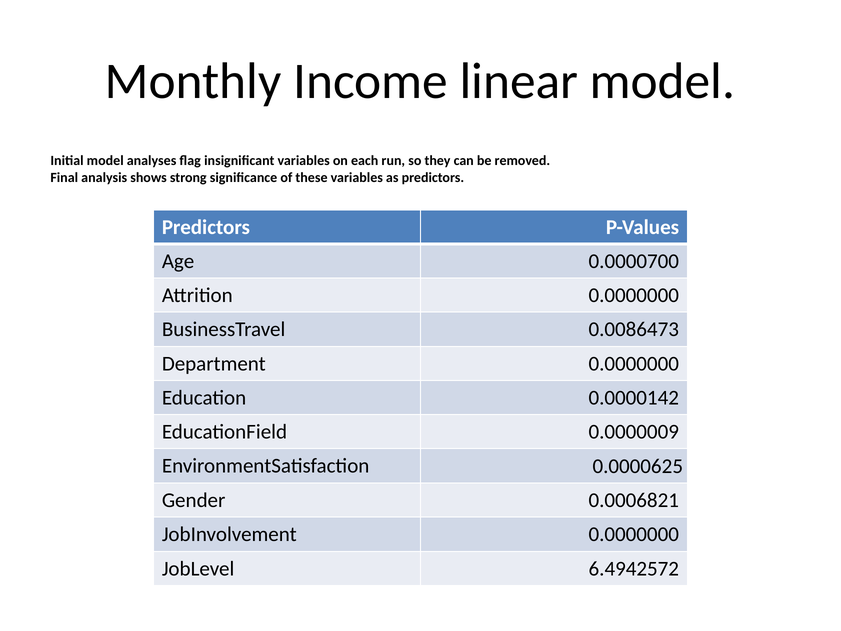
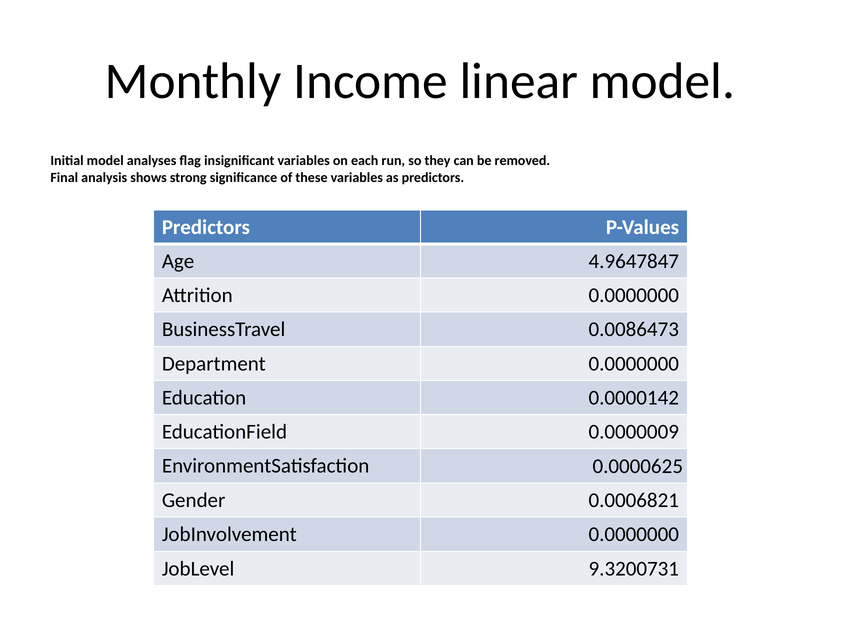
0.0000700: 0.0000700 -> 4.9647847 (634, 261)
6.4942572: 6.4942572 -> 9.3200731 (634, 568)
